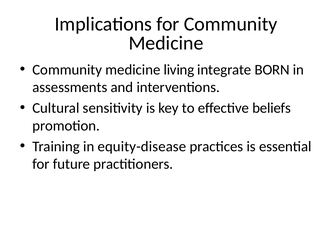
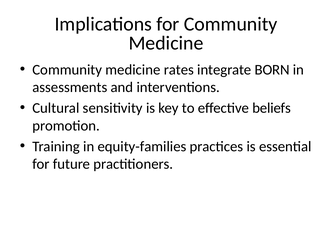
living: living -> rates (179, 70)
equity-disease: equity-disease -> equity-families (142, 146)
